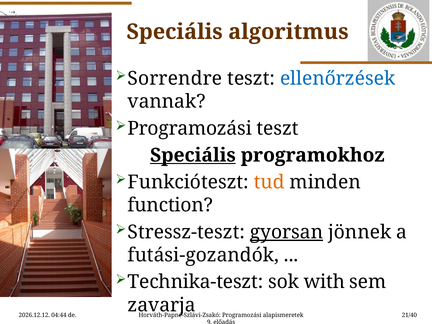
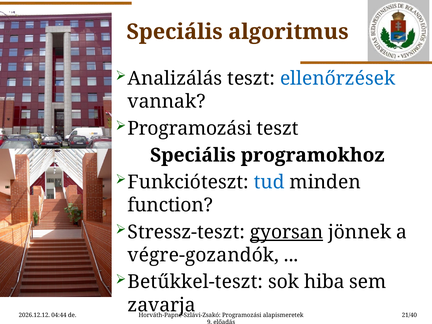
Sorrendre: Sorrendre -> Analizálás (175, 78)
Speciális underline: present -> none (193, 155)
tud colour: orange -> blue (269, 182)
futási-gozandók: futási-gozandók -> végre-gozandók (203, 255)
Technika-teszt: Technika-teszt -> Betűkkel-teszt (195, 282)
with: with -> hiba (324, 282)
